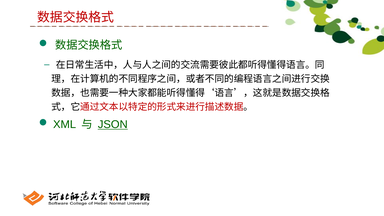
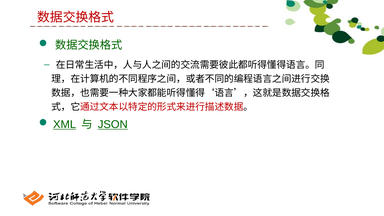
XML underline: none -> present (65, 124)
